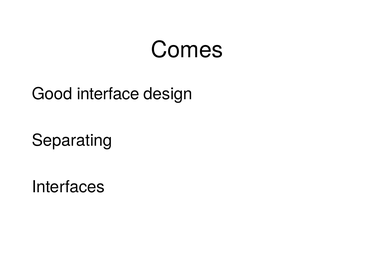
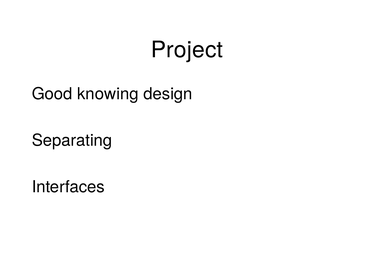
Comes: Comes -> Project (187, 50)
interface: interface -> knowing (108, 94)
